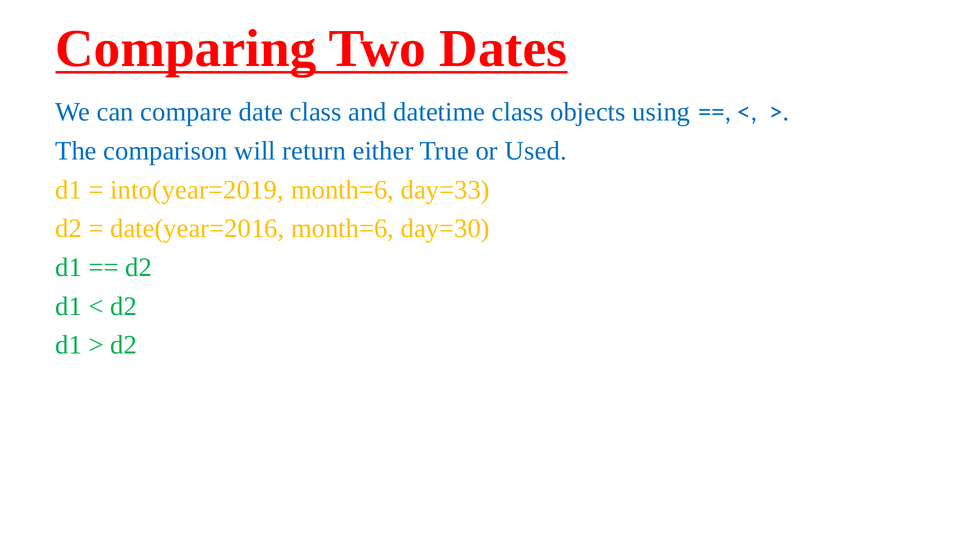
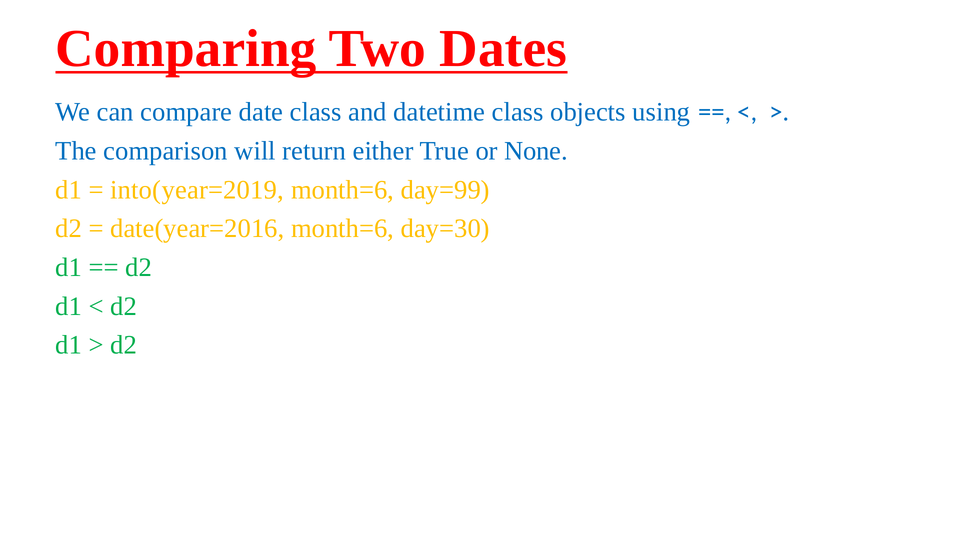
Used: Used -> None (536, 151)
day=33: day=33 -> day=99 (445, 190)
